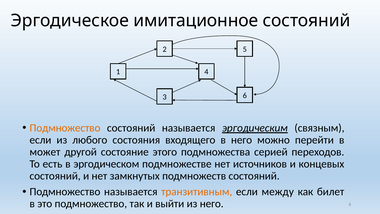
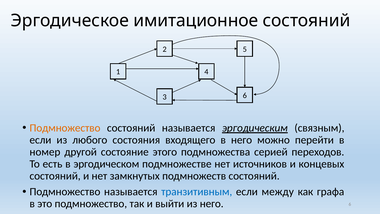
может: может -> номер (45, 152)
транзитивным colour: orange -> blue (197, 192)
билет: билет -> графа (331, 192)
